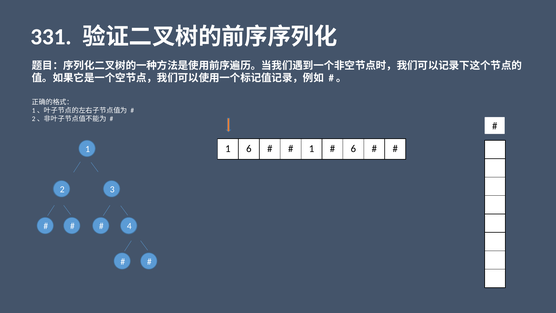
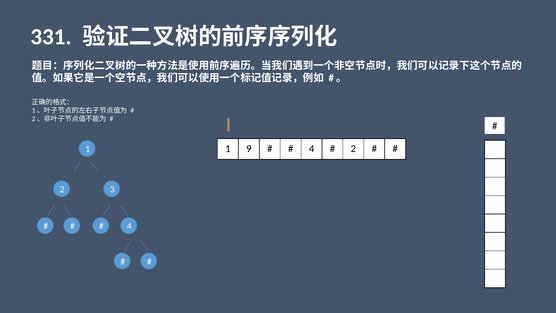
1 6: 6 -> 9 (249, 148)
1: 1 -> 4 (312, 148)
6: 6 -> 2 (353, 148)
